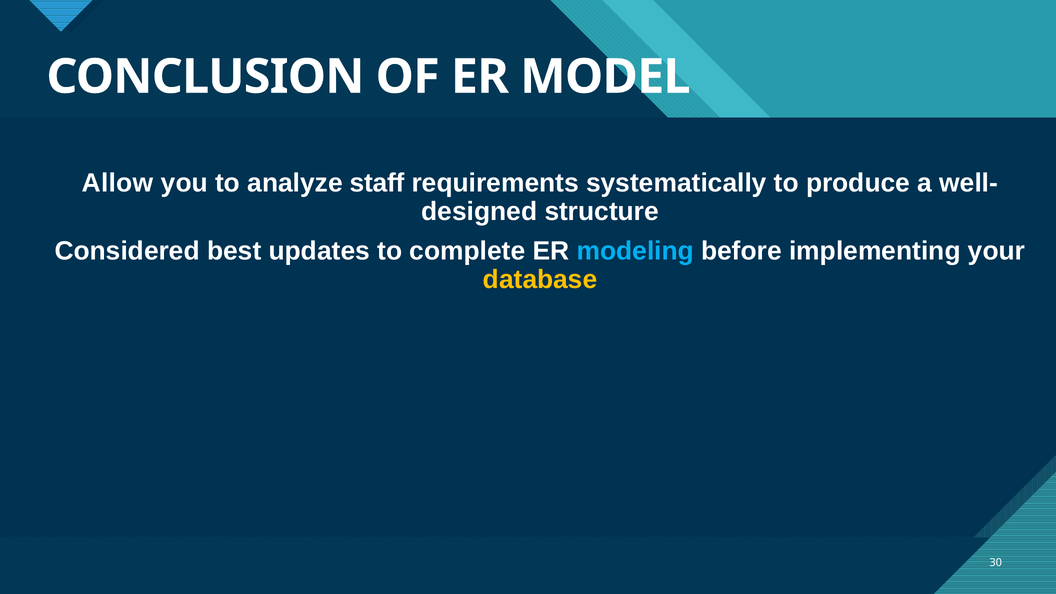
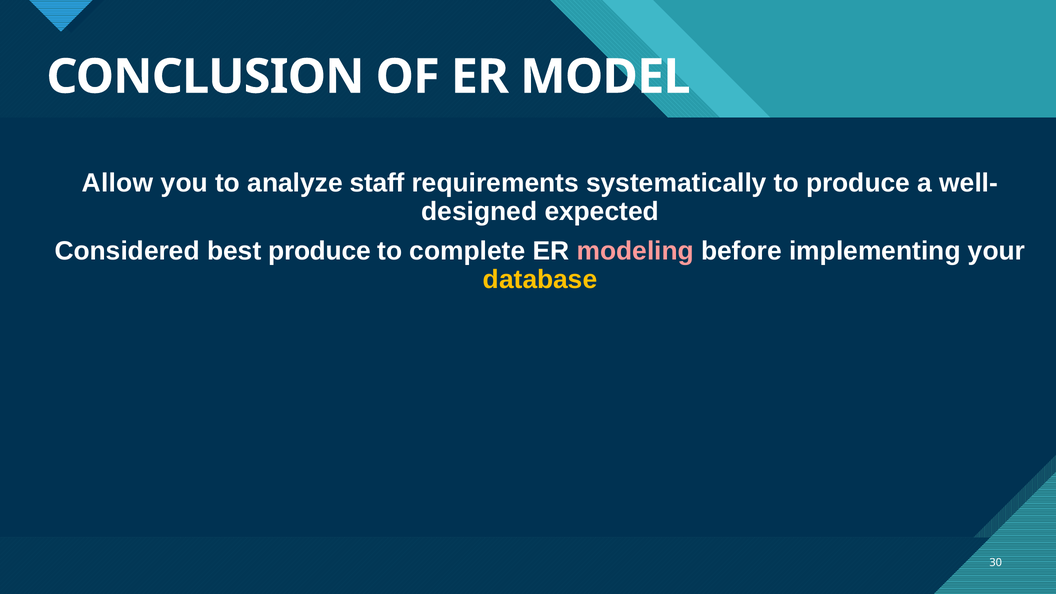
structure: structure -> expected (602, 212)
best updates: updates -> produce (319, 251)
modeling colour: light blue -> pink (635, 251)
